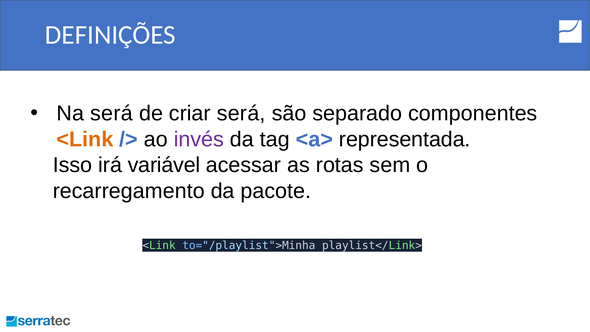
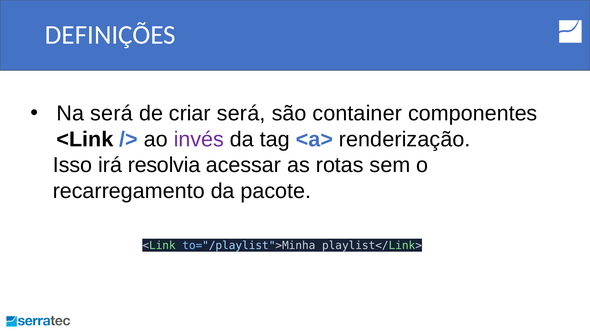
separado: separado -> container (357, 113)
<Link colour: orange -> black (85, 139)
representada: representada -> renderização (405, 139)
variável: variável -> resolvia (164, 165)
